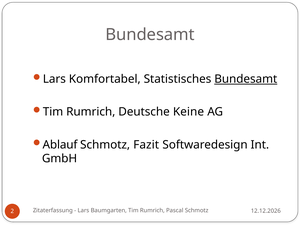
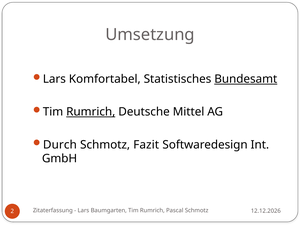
Bundesamt: Bundesamt -> Umsetzung (150, 35)
Rumrich underline: none -> present (91, 112)
Keine: Keine -> Mittel (189, 112)
Ablauf: Ablauf -> Durch (60, 145)
